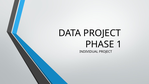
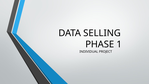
DATA PROJECT: PROJECT -> SELLING (102, 33)
